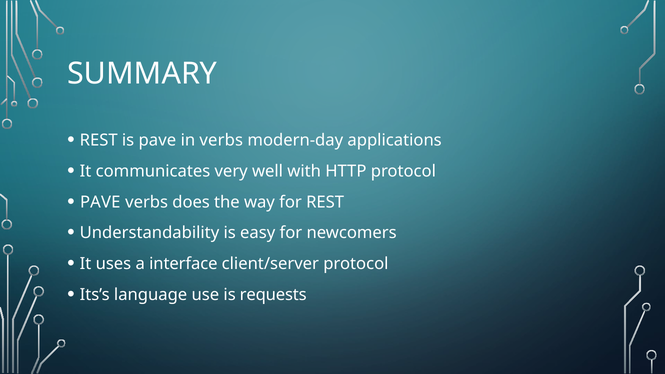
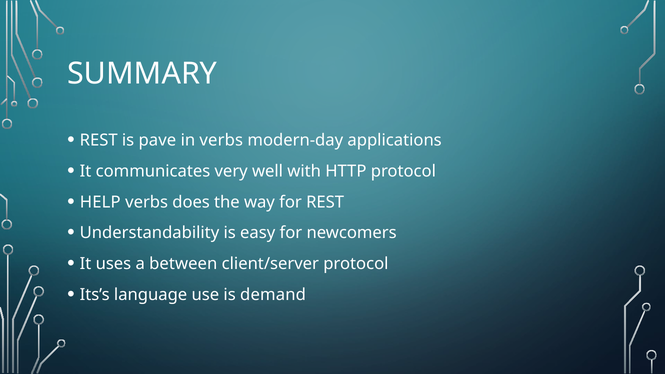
PAVE: PAVE -> HELP (100, 202)
interface: interface -> between (183, 264)
requests: requests -> demand (273, 295)
